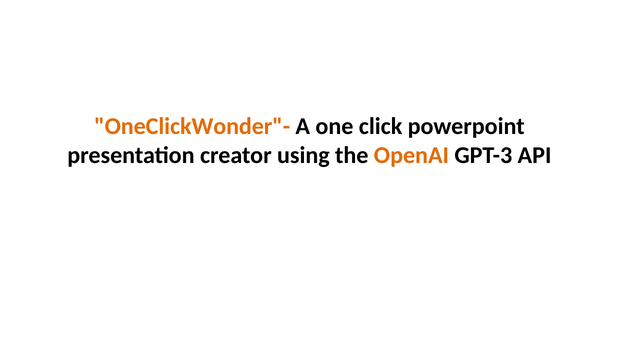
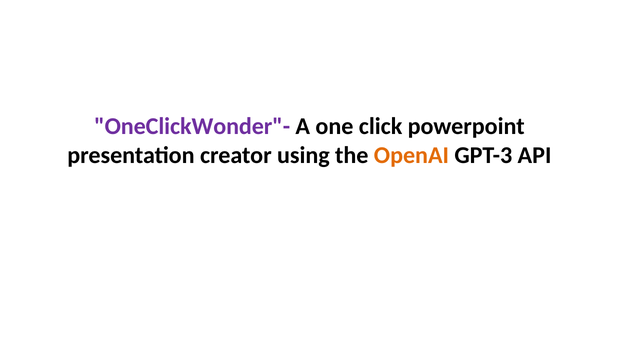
OneClickWonder"- colour: orange -> purple (192, 126)
